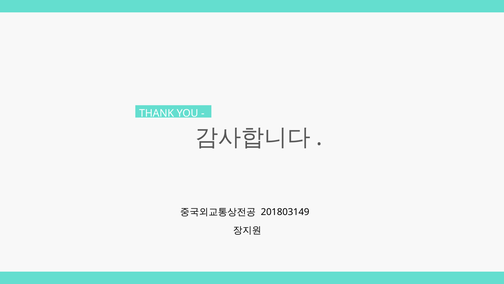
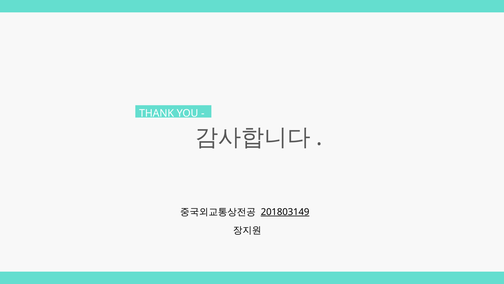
201803149 underline: none -> present (285, 212)
